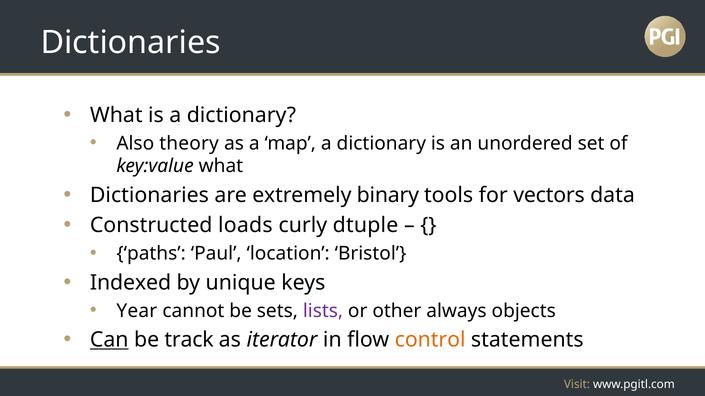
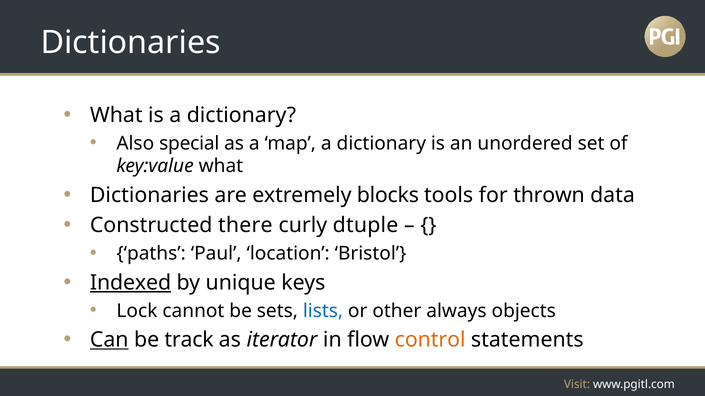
theory: theory -> special (189, 143)
binary: binary -> blocks (388, 195)
vectors: vectors -> thrown (549, 195)
loads: loads -> there (245, 226)
Indexed underline: none -> present (131, 283)
Year: Year -> Lock (137, 311)
lists colour: purple -> blue (323, 311)
